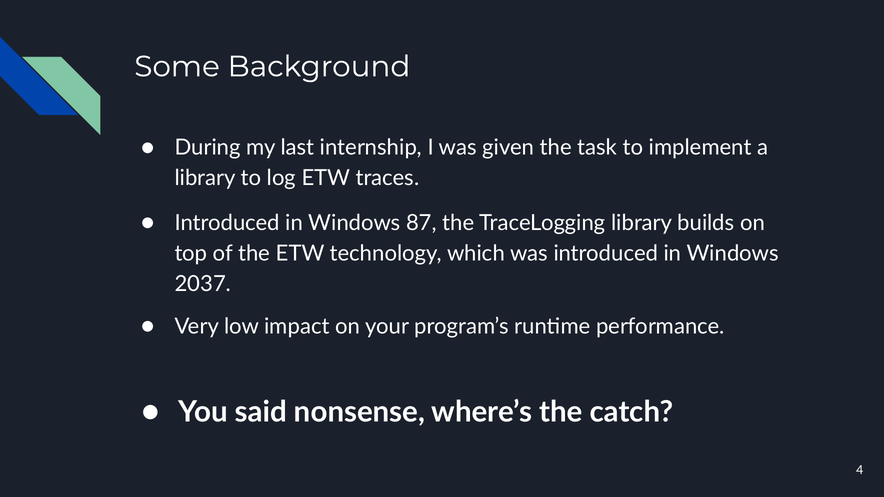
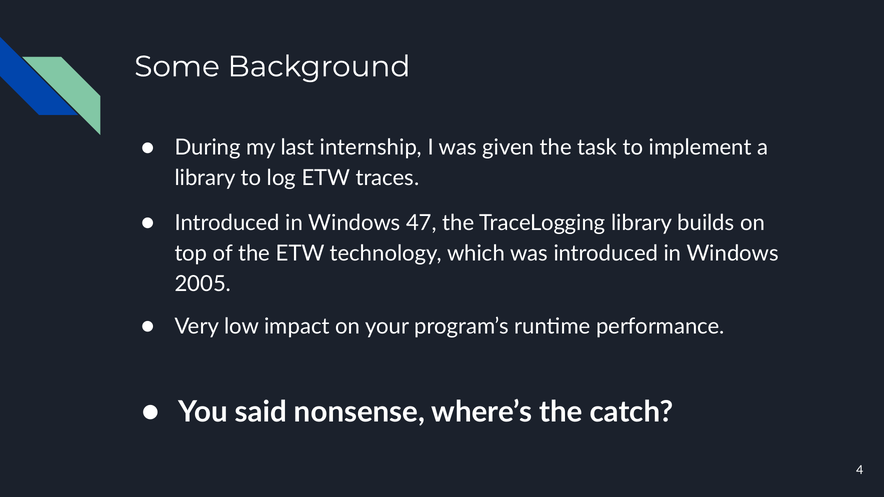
87: 87 -> 47 (421, 223)
2037: 2037 -> 2005 (203, 284)
